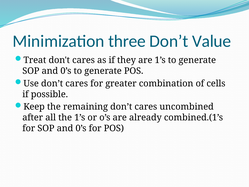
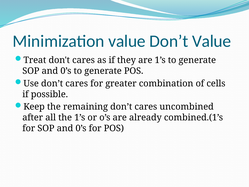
Minimization three: three -> value (127, 41)
